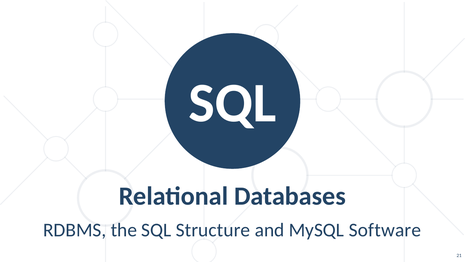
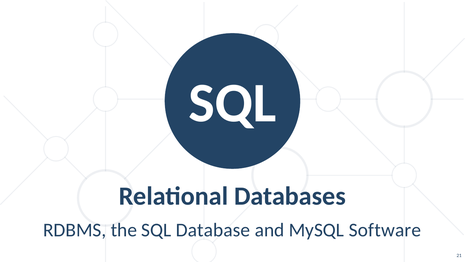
Structure: Structure -> Database (213, 230)
